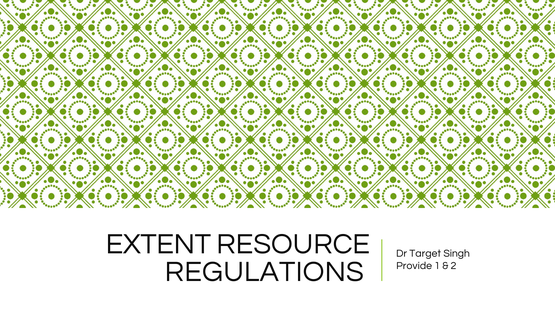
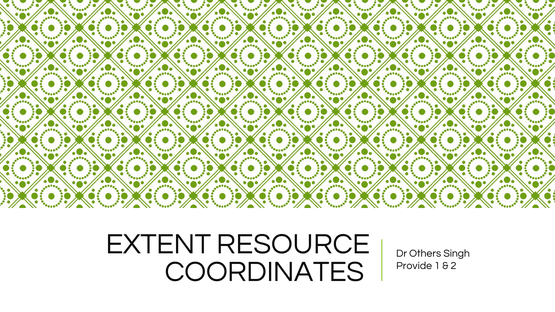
Target: Target -> Others (425, 254)
REGULATIONS: REGULATIONS -> COORDINATES (265, 272)
